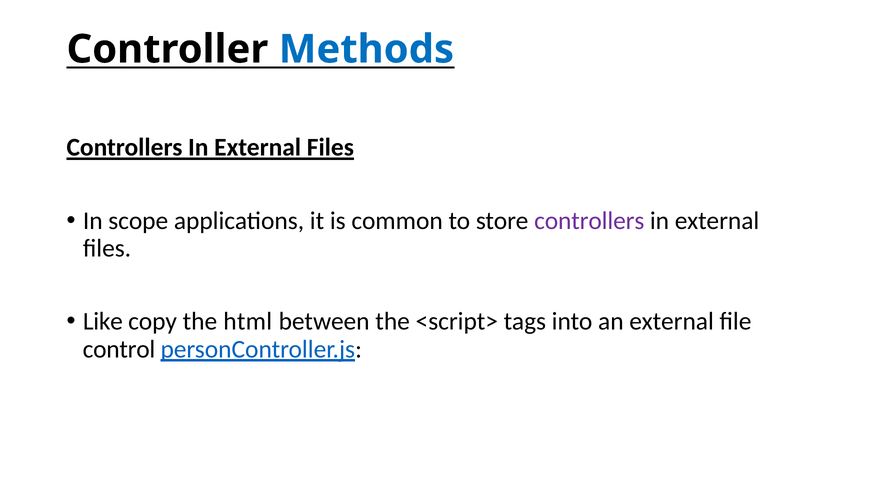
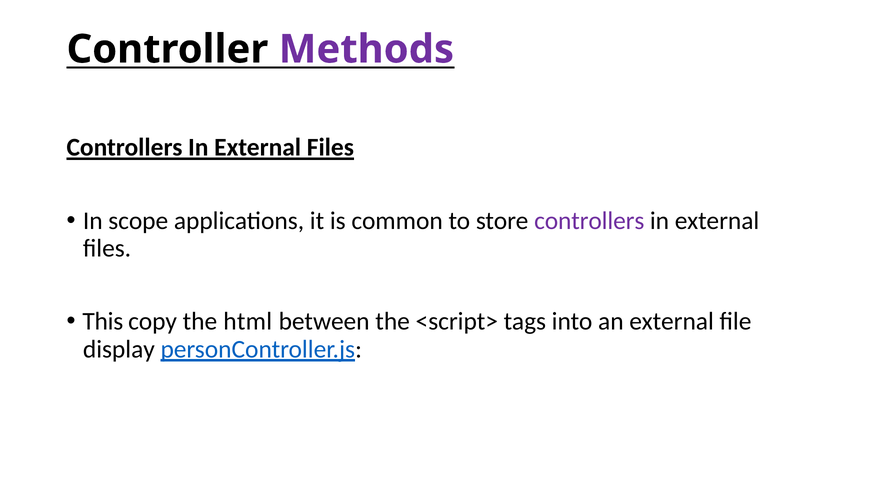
Methods colour: blue -> purple (366, 49)
Like: Like -> This (103, 322)
control: control -> display (119, 349)
